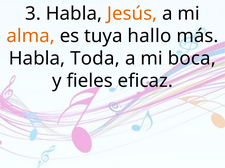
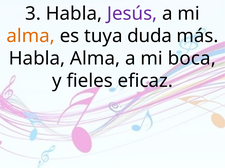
Jesús colour: orange -> purple (132, 14)
hallo: hallo -> duda (150, 36)
Habla Toda: Toda -> Alma (95, 59)
